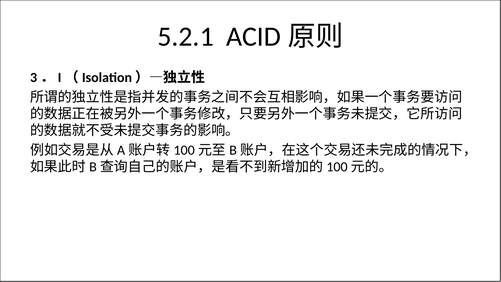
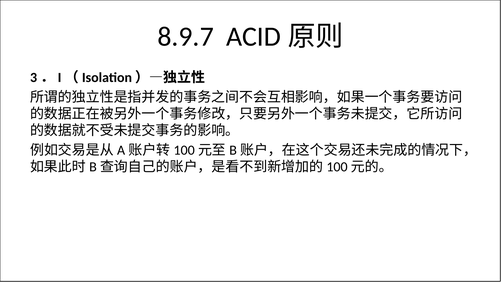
5.2.1: 5.2.1 -> 8.9.7 (186, 37)
